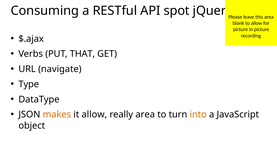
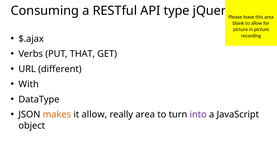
spot: spot -> type (177, 11)
navigate: navigate -> different (60, 69)
Type: Type -> With (29, 84)
into colour: orange -> purple (198, 114)
